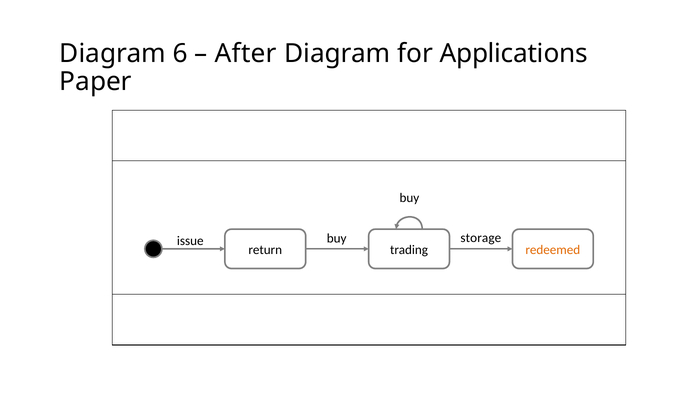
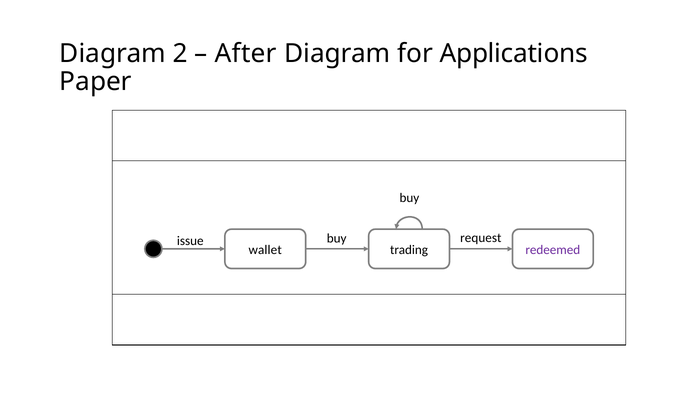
6: 6 -> 2 (180, 53)
storage: storage -> request (481, 238)
return: return -> wallet (265, 250)
redeemed colour: orange -> purple (553, 250)
